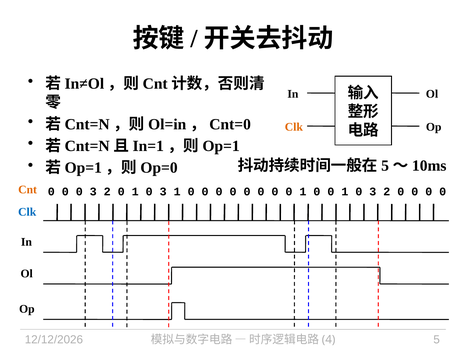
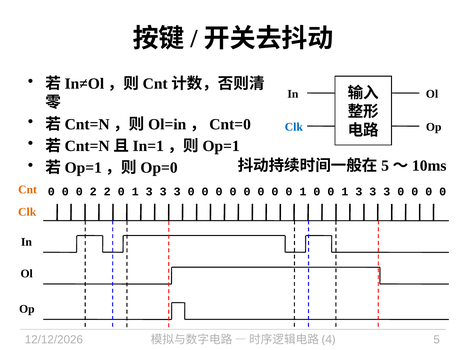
Clk colour: orange -> blue (294, 127)
0 0 3: 3 -> 2 (93, 191)
2 0 1 0: 0 -> 3 (149, 191)
1: 1 -> 3 (177, 191)
0: 0 -> 3 (359, 191)
2: 2 -> 3 (387, 191)
Clk colour: blue -> orange (27, 212)
